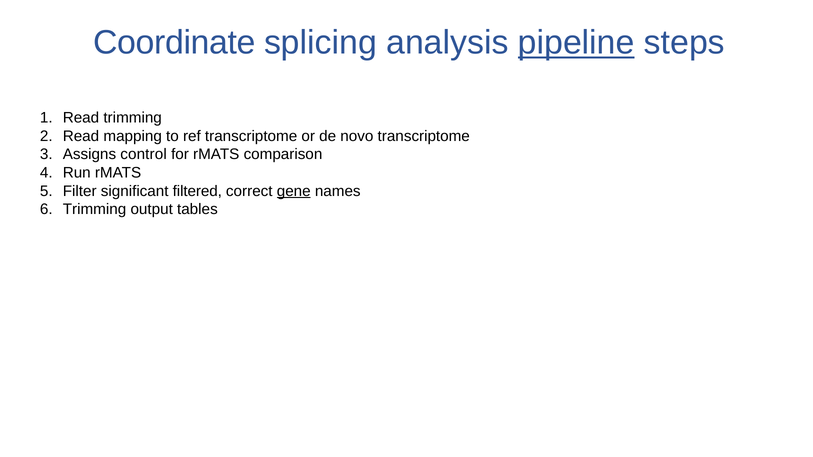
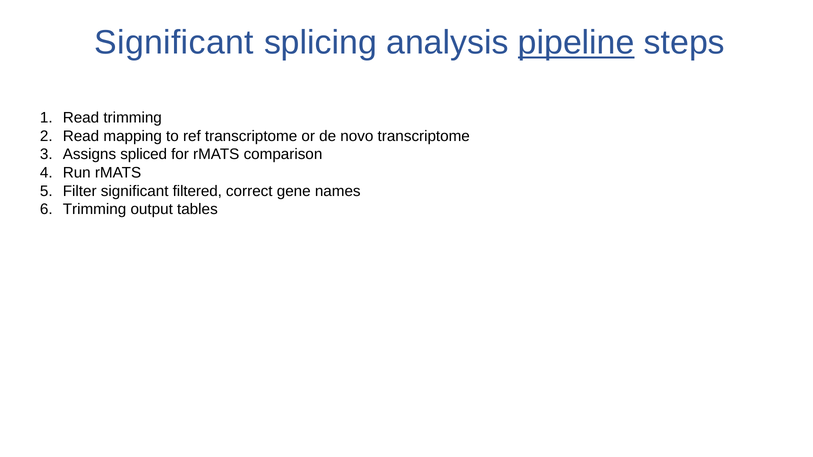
Coordinate: Coordinate -> Significant (174, 43)
control: control -> spliced (144, 155)
gene underline: present -> none (294, 191)
